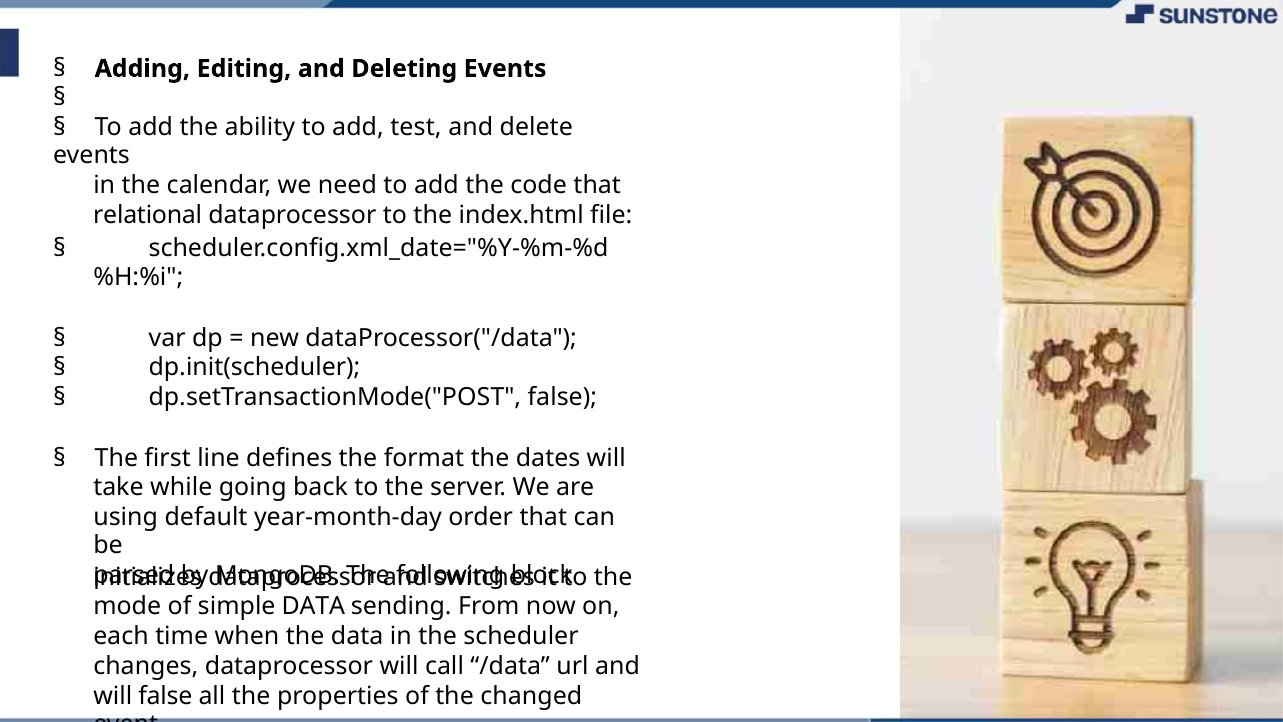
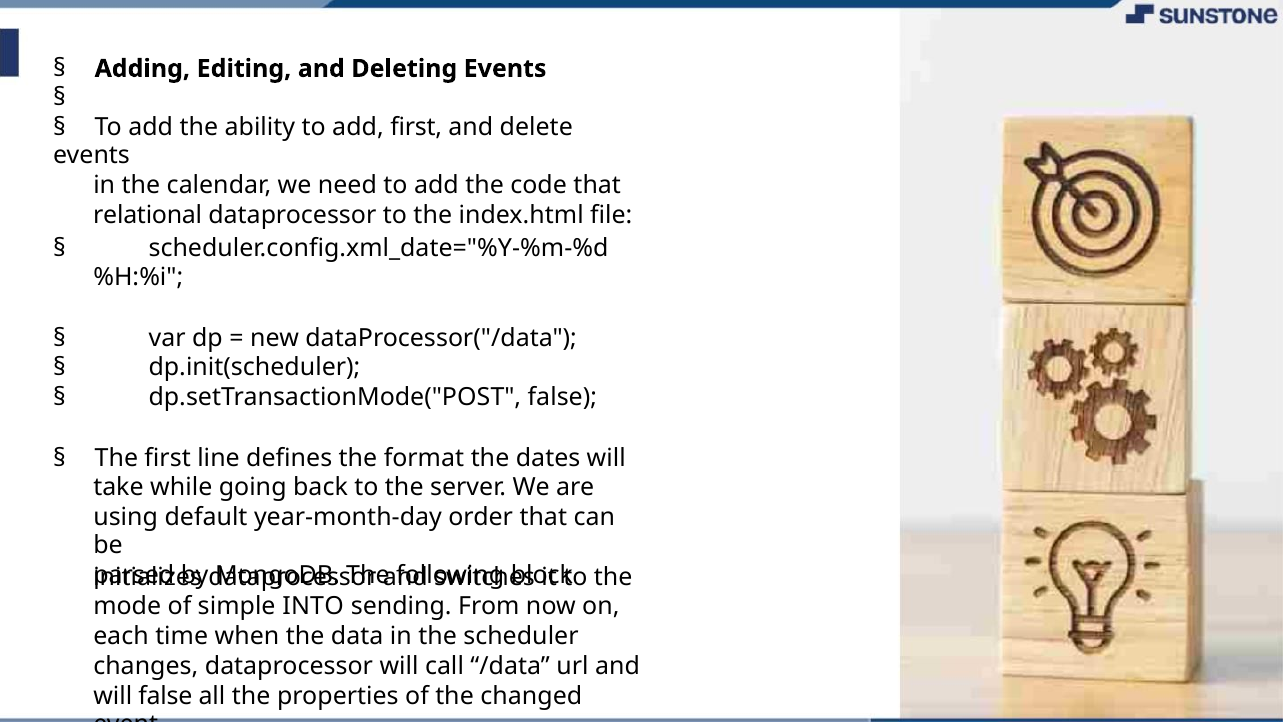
add test: test -> first (416, 128)
simple DATA: DATA -> INTO (313, 606)
